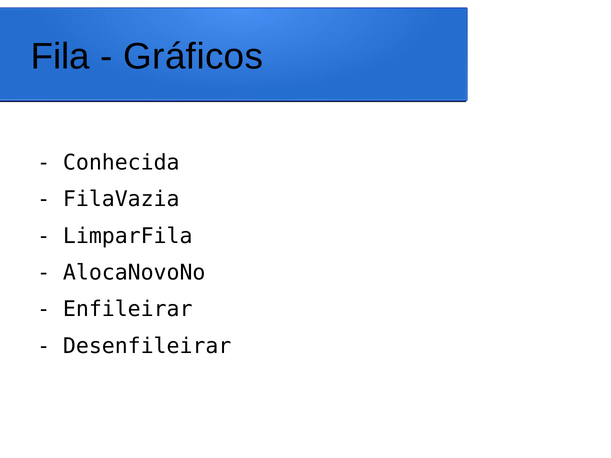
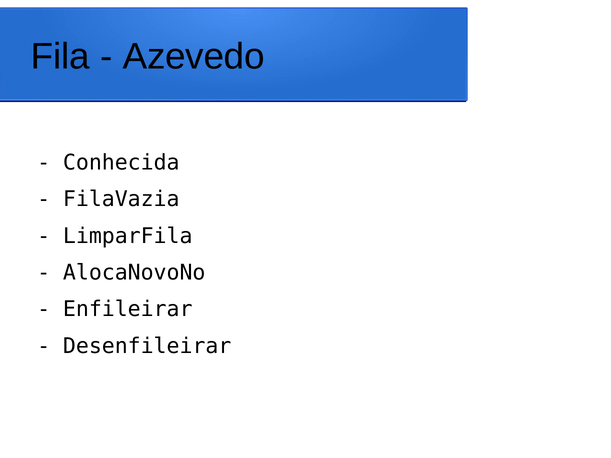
Gráficos: Gráficos -> Azevedo (194, 57)
